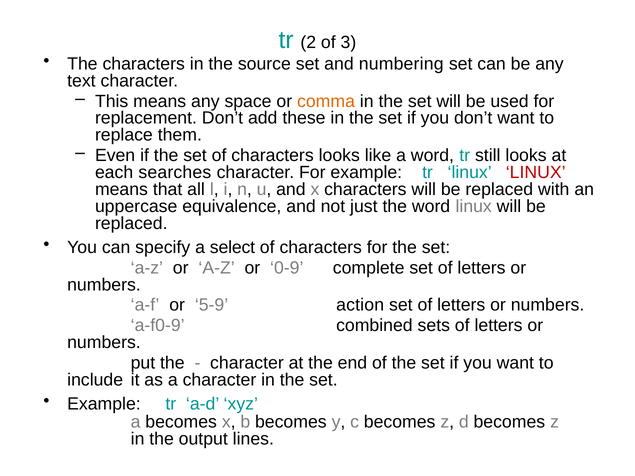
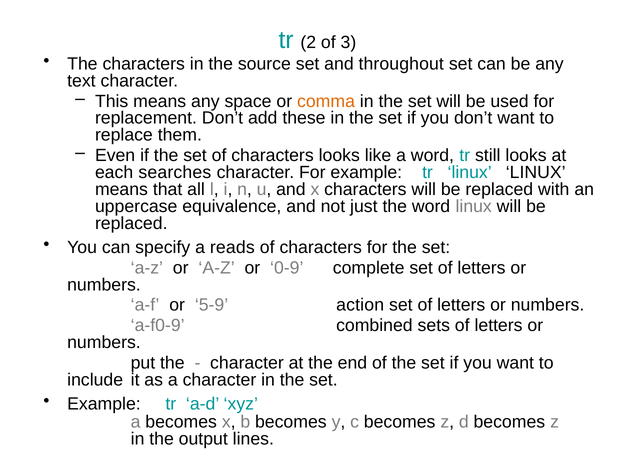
numbering: numbering -> throughout (401, 64)
LINUX colour: red -> black (536, 173)
select: select -> reads (232, 247)
